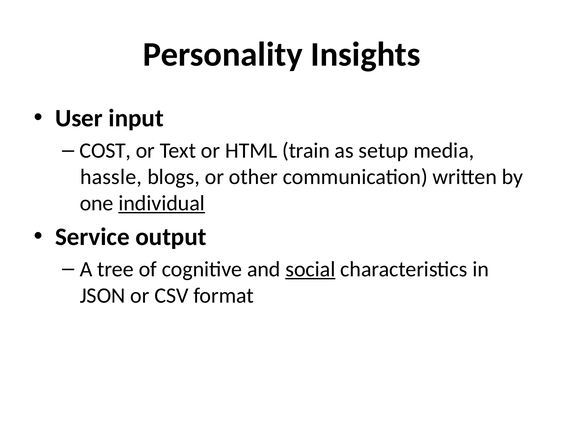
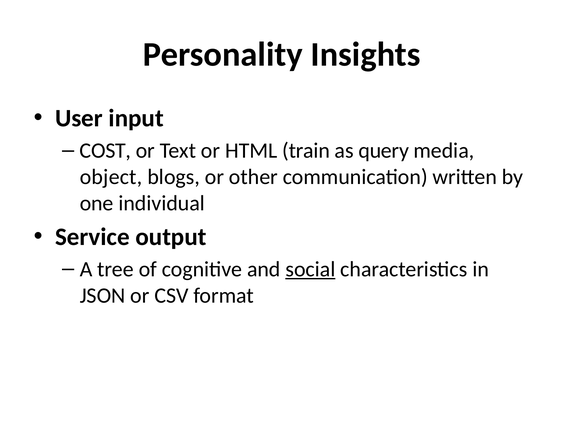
setup: setup -> query (384, 151)
hassle: hassle -> object (111, 177)
individual underline: present -> none (162, 203)
